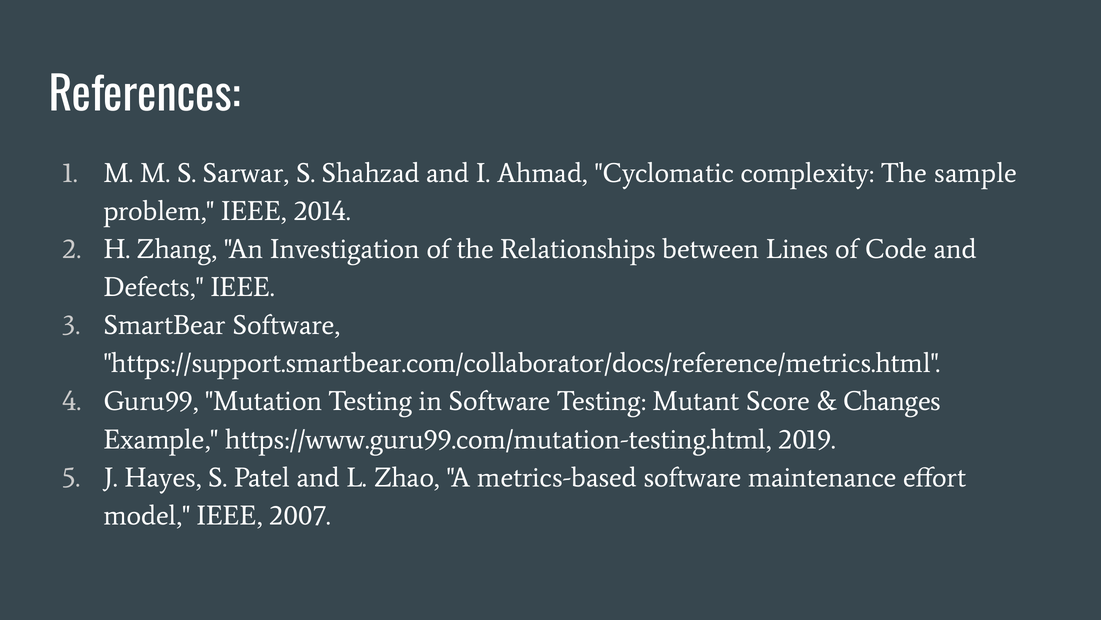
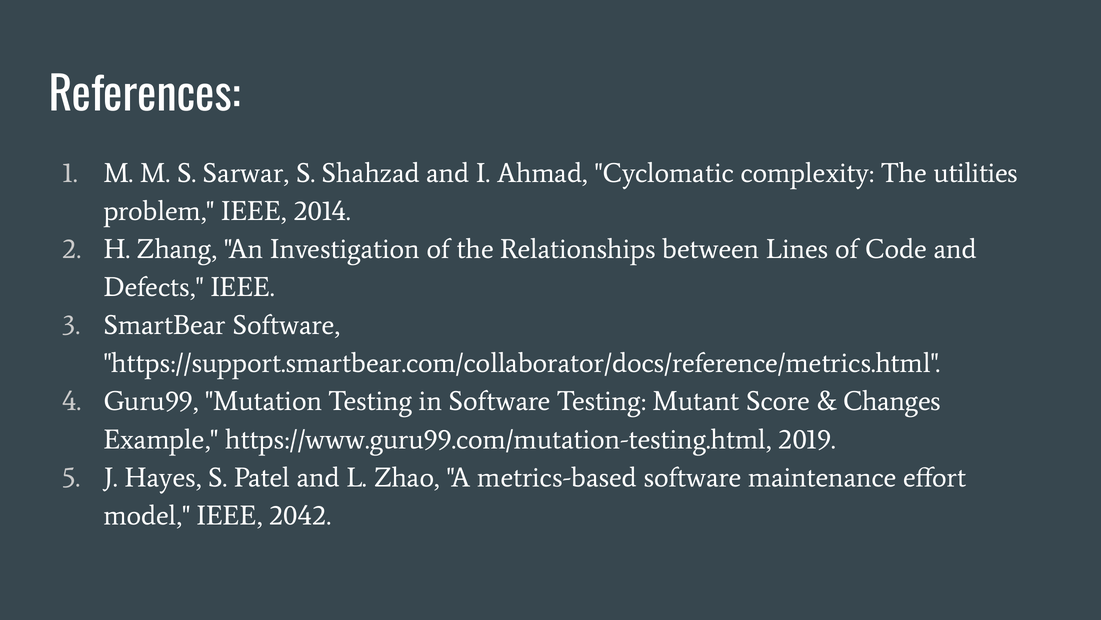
sample: sample -> utilities (976, 173)
2007: 2007 -> 2042 (300, 515)
